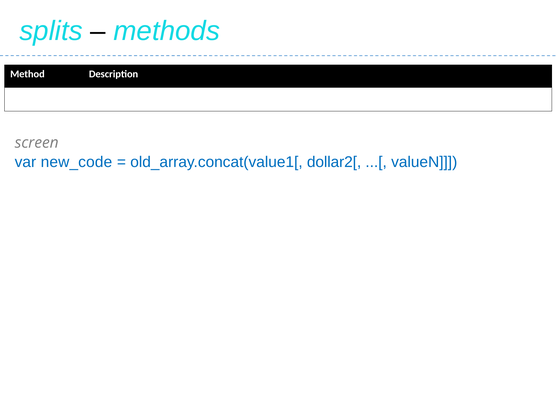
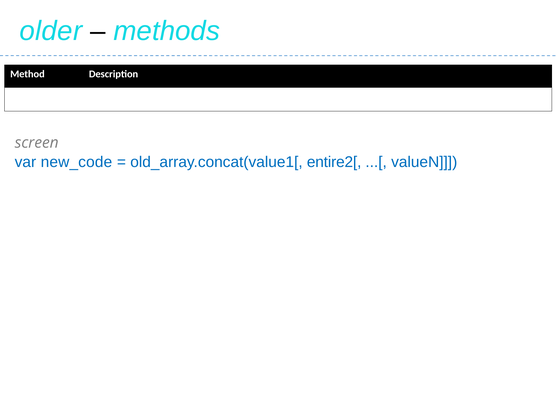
splits: splits -> older (51, 31)
dollar2[: dollar2[ -> entire2[ (334, 162)
